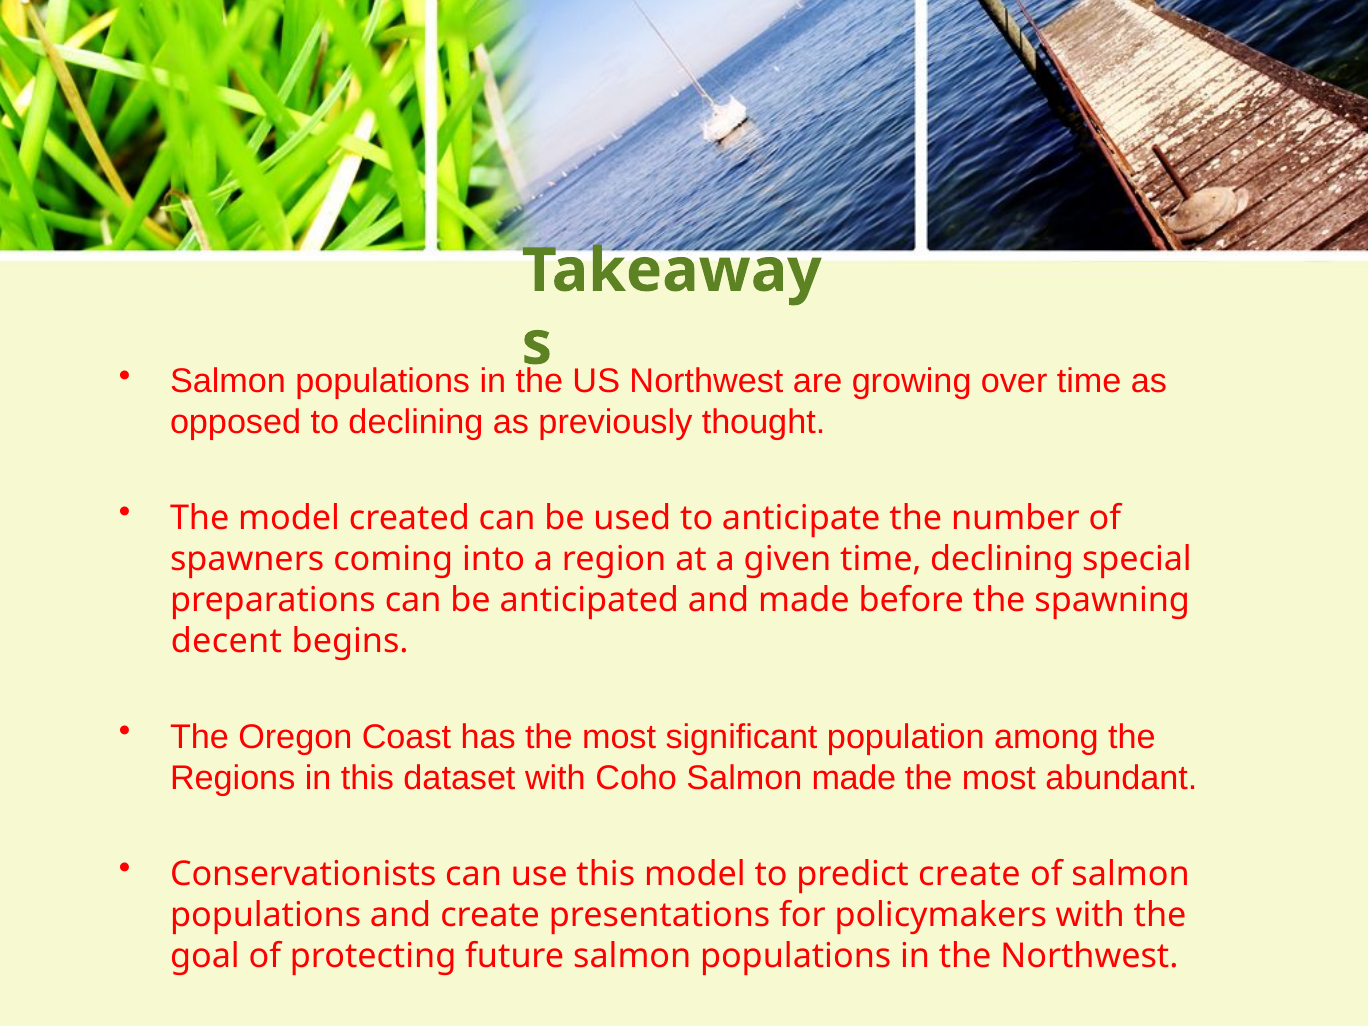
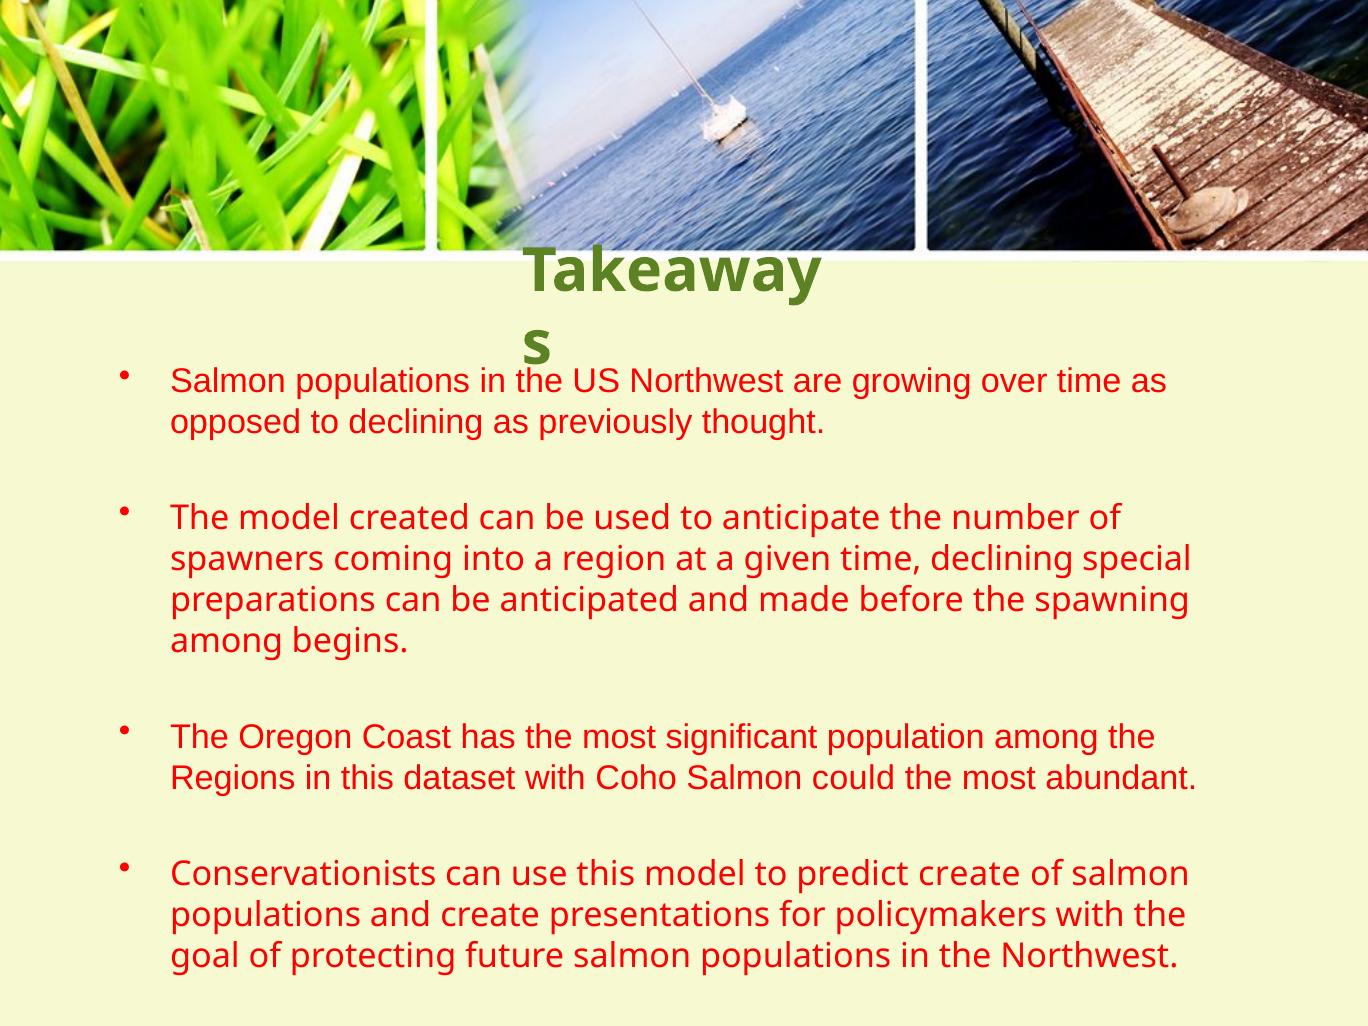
decent: decent -> among (227, 641)
Salmon made: made -> could (853, 778)
